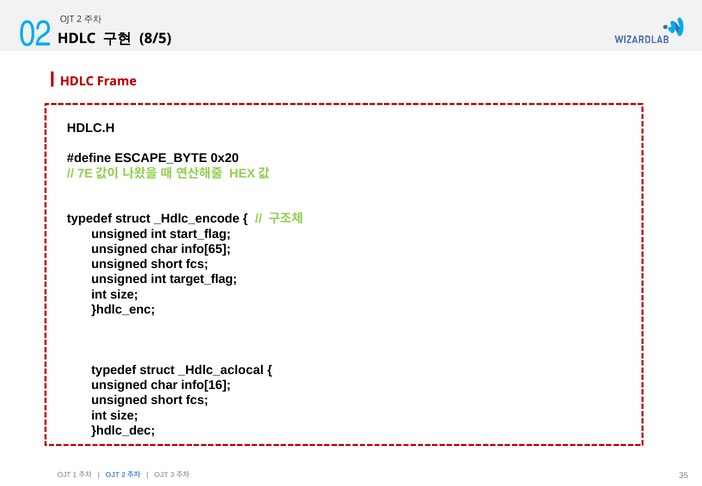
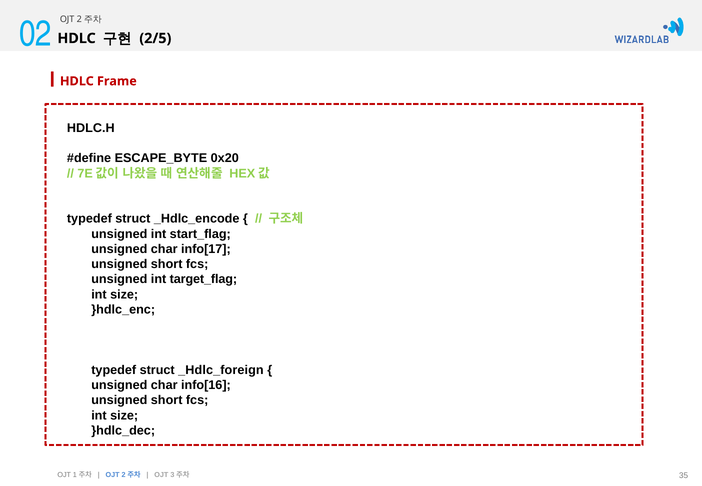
8/5: 8/5 -> 2/5 (155, 38)
info[65: info[65 -> info[17 (206, 249)
_Hdlc_aclocal: _Hdlc_aclocal -> _Hdlc_foreign (221, 370)
